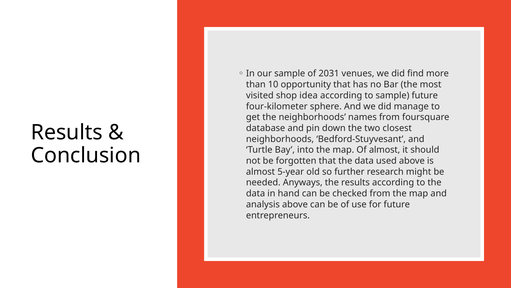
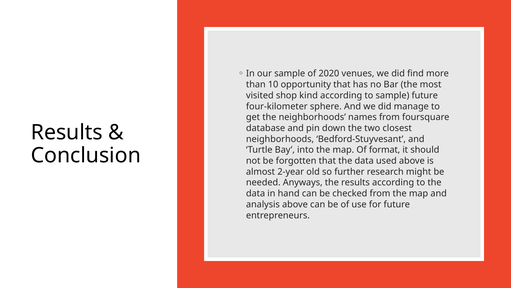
2031: 2031 -> 2020 (329, 74)
idea: idea -> kind (309, 95)
Of almost: almost -> format (385, 150)
5-year: 5-year -> 2-year (291, 171)
